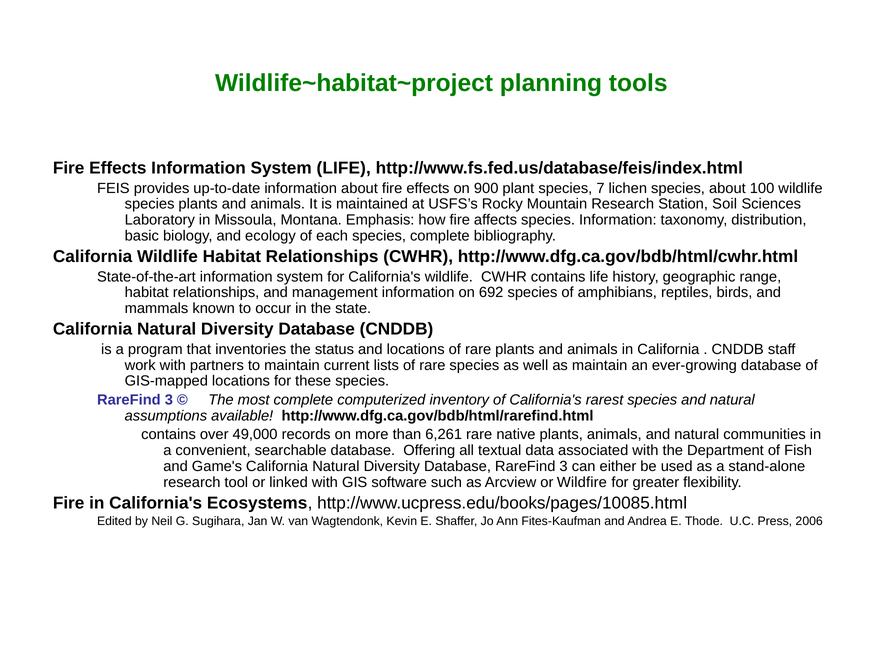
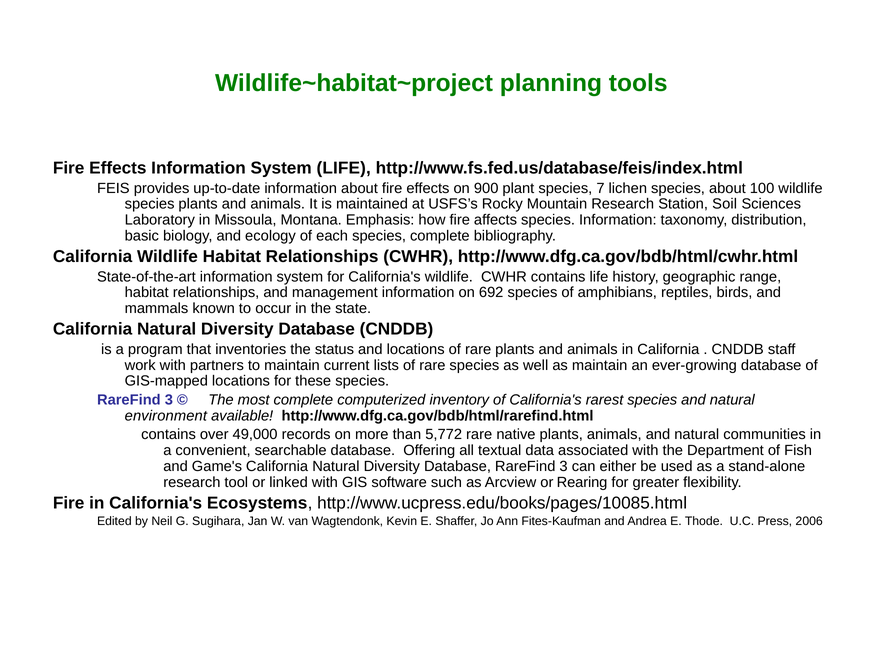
assumptions: assumptions -> environment (166, 416)
6,261: 6,261 -> 5,772 (444, 435)
Wildfire: Wildfire -> Rearing (582, 482)
